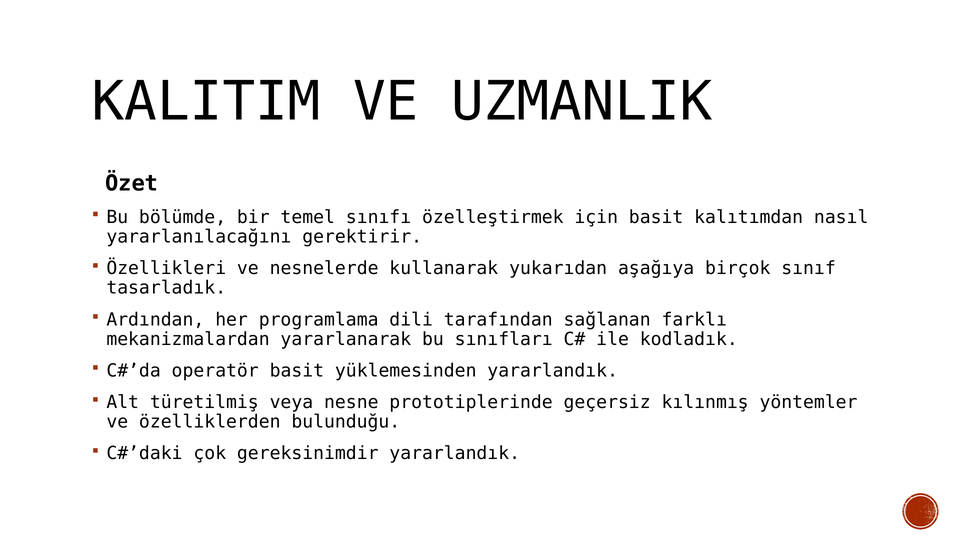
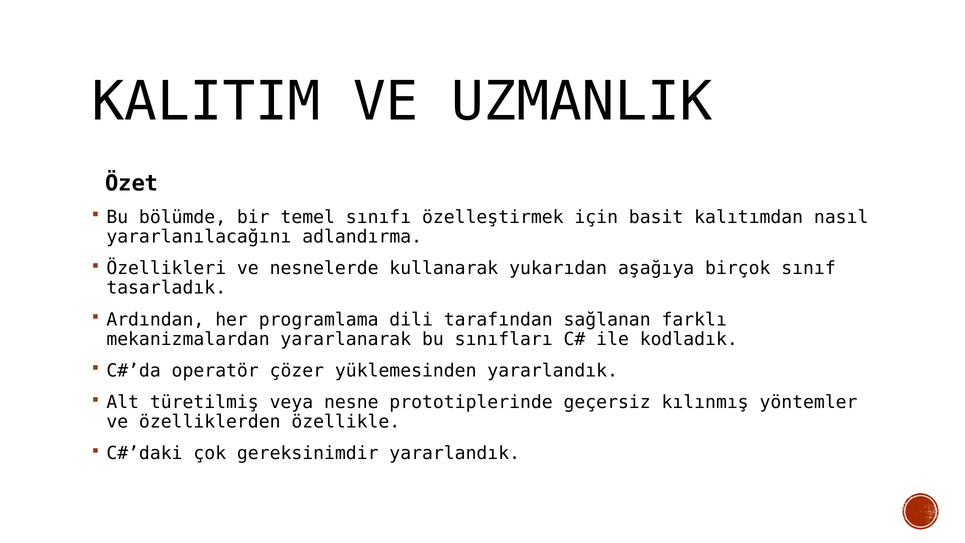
gerektirir: gerektirir -> adlandırma (362, 237)
operatör basit: basit -> çözer (297, 371)
bulunduğu: bulunduğu -> özellikle (346, 422)
